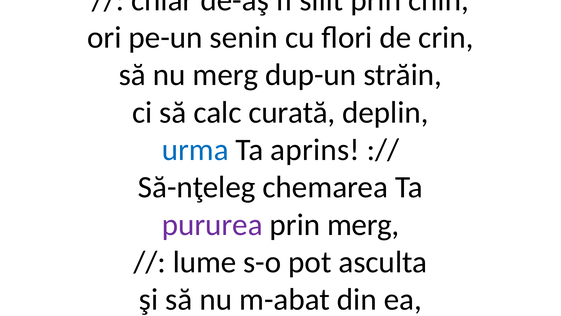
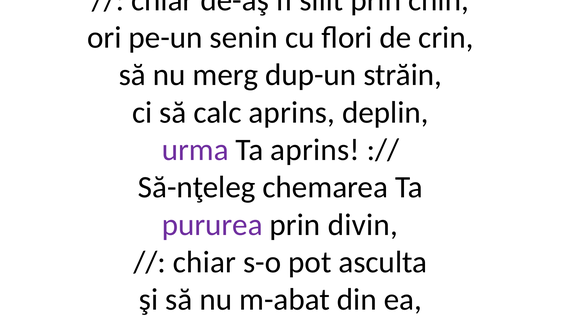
calc curată: curată -> aprins (292, 112)
urma colour: blue -> purple (195, 150)
prin merg: merg -> divin (363, 224)
lume: lume -> chiar (204, 262)
